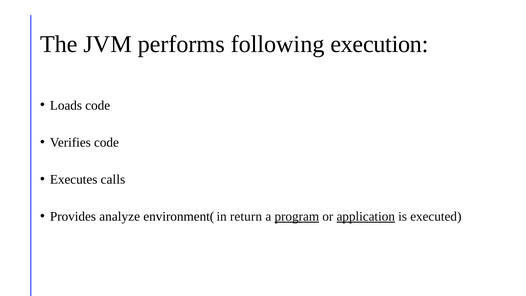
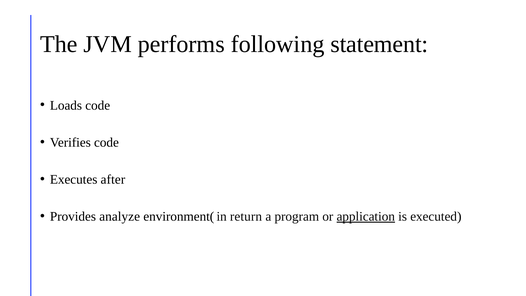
execution: execution -> statement (379, 44)
calls: calls -> after (113, 179)
program underline: present -> none (297, 216)
